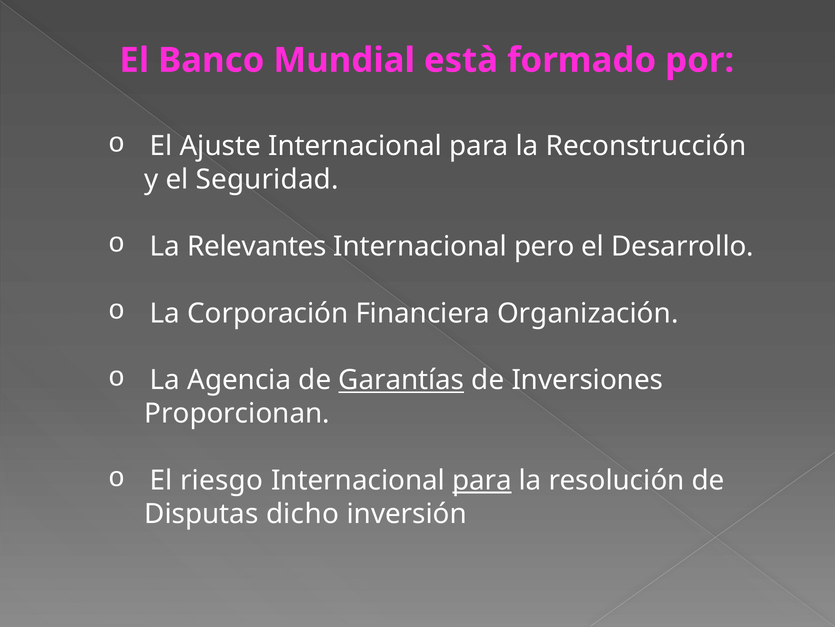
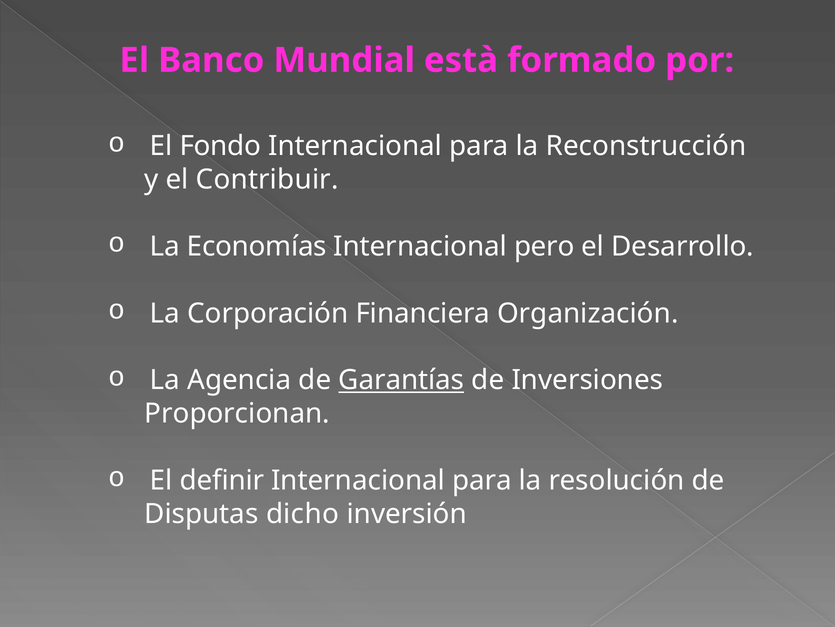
Ajuste: Ajuste -> Fondo (220, 146)
Seguridad: Seguridad -> Contribuir (267, 179)
Relevantes: Relevantes -> Economías (257, 246)
riesgo: riesgo -> definir (222, 480)
para underline: present -> none (482, 480)
